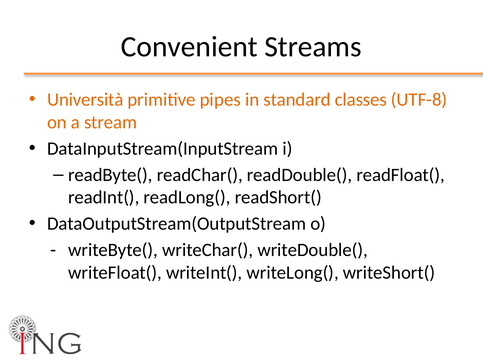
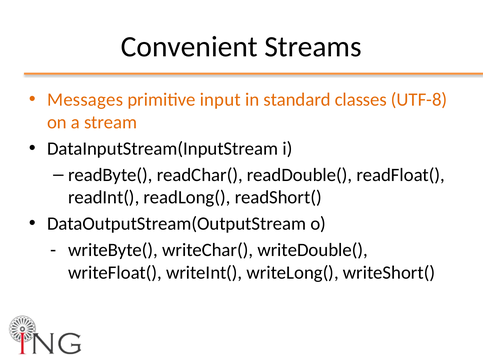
Università: Università -> Messages (85, 99)
pipes: pipes -> input (220, 99)
